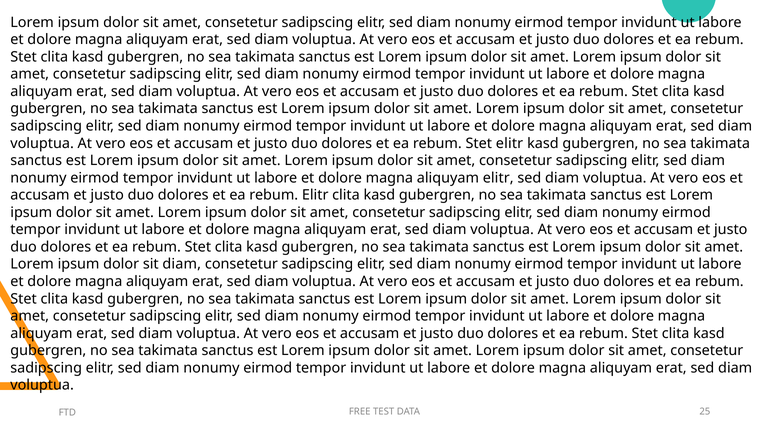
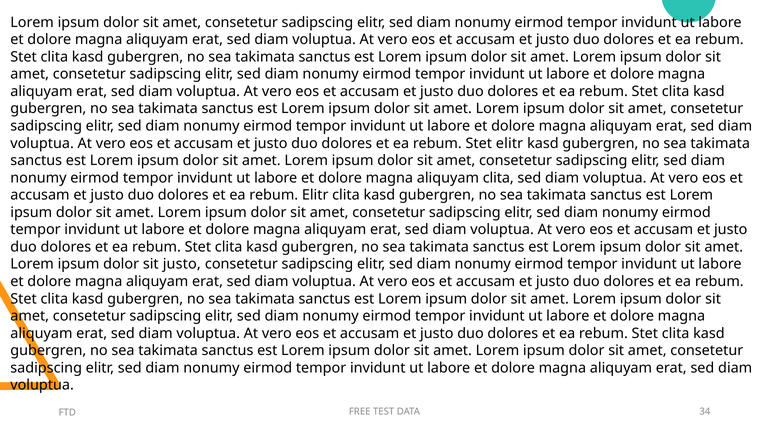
aliquyam elitr: elitr -> clita (498, 178)
sit diam: diam -> justo (182, 265)
25: 25 -> 34 (705, 412)
